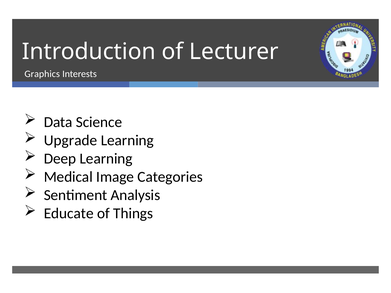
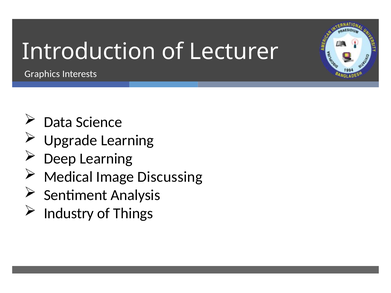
Categories: Categories -> Discussing (170, 177)
Educate: Educate -> Industry (69, 214)
